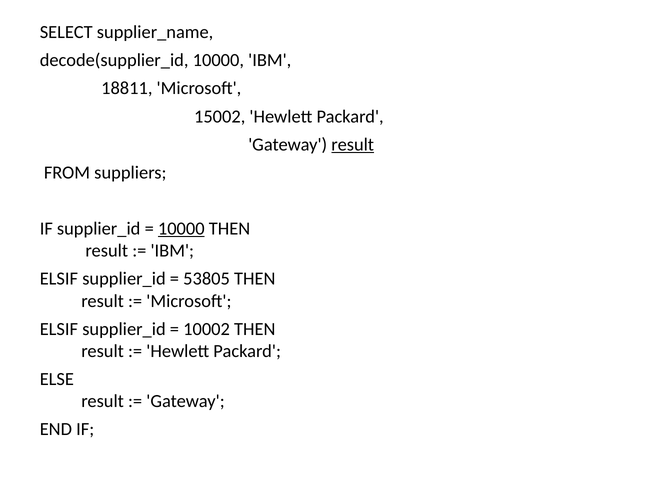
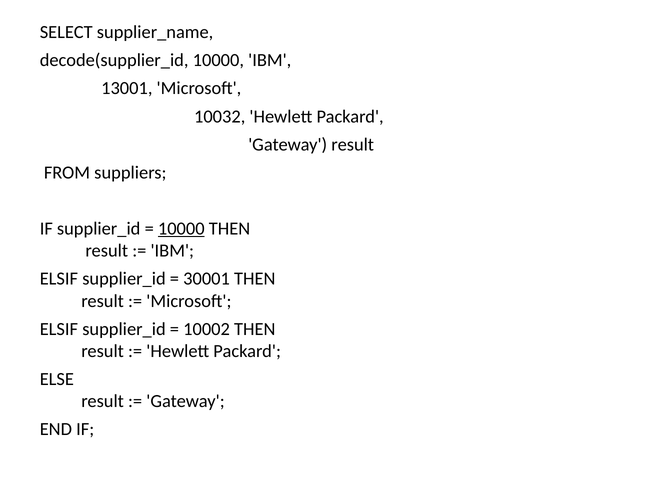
18811: 18811 -> 13001 (127, 88)
15002: 15002 -> 10032 (220, 116)
result underline: present -> none (353, 144)
53805: 53805 -> 30001 (207, 278)
